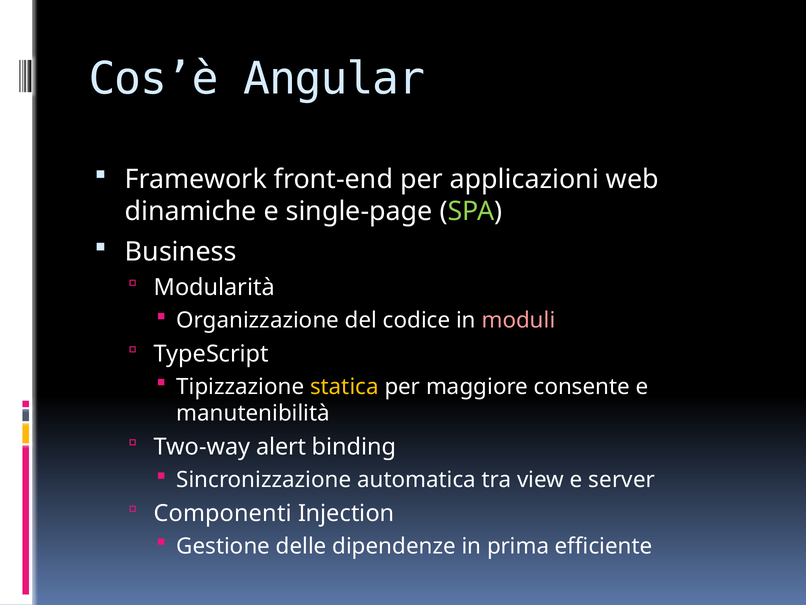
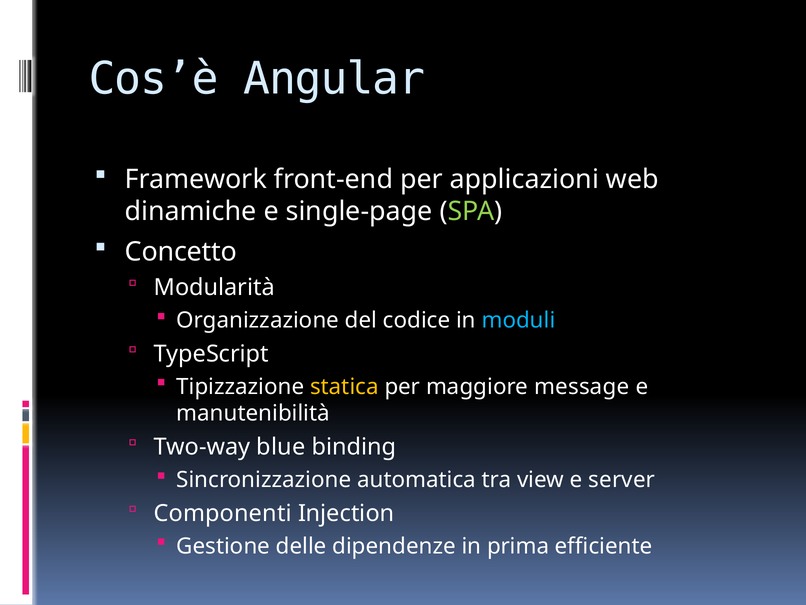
Business: Business -> Concetto (181, 251)
moduli colour: pink -> light blue (518, 320)
consente: consente -> message (582, 386)
alert: alert -> blue (281, 447)
